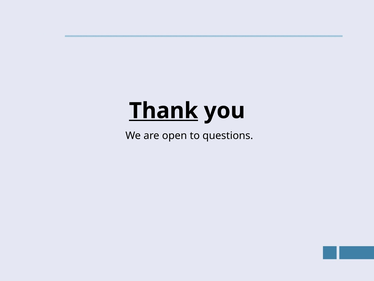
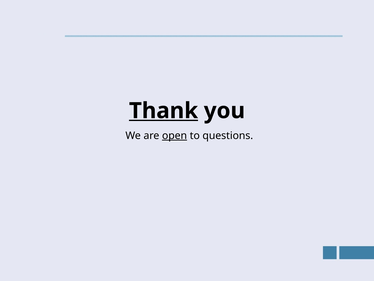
open underline: none -> present (175, 135)
